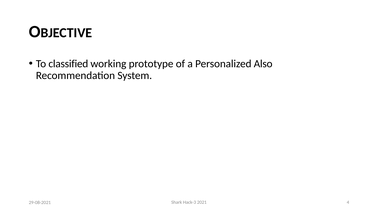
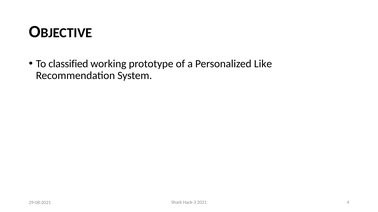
Also: Also -> Like (263, 64)
